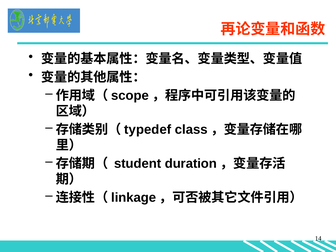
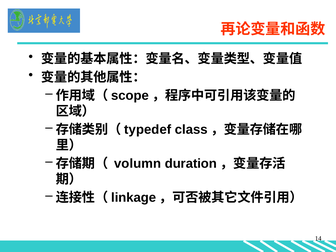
student: student -> volumn (138, 164)
